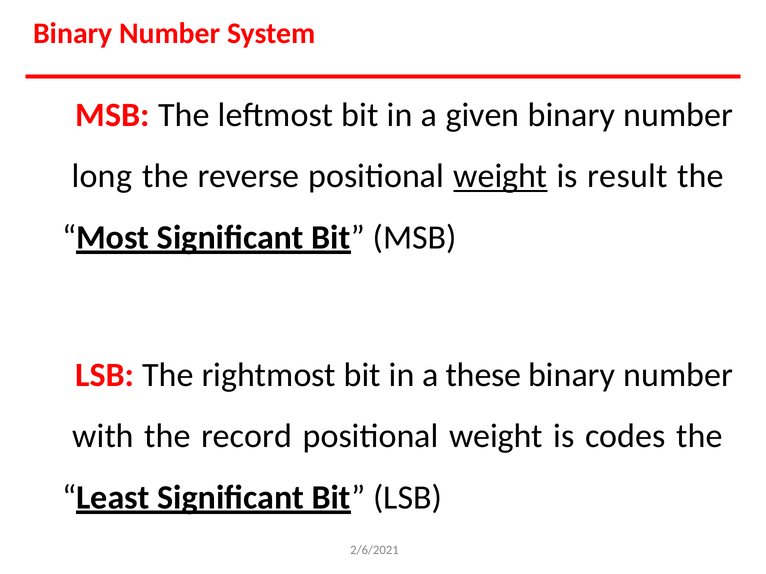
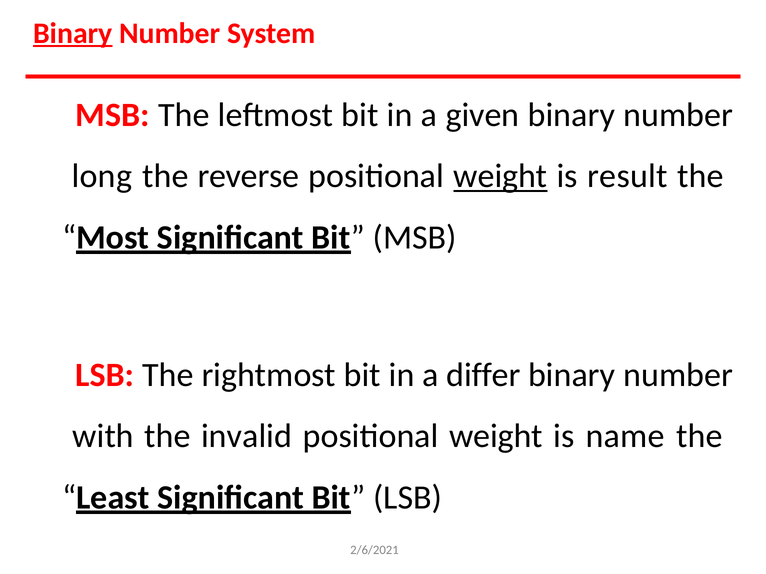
Binary underline: none -> present (73, 33)
these: these -> differ (483, 375)
record: record -> invalid (247, 437)
codes: codes -> name (625, 437)
